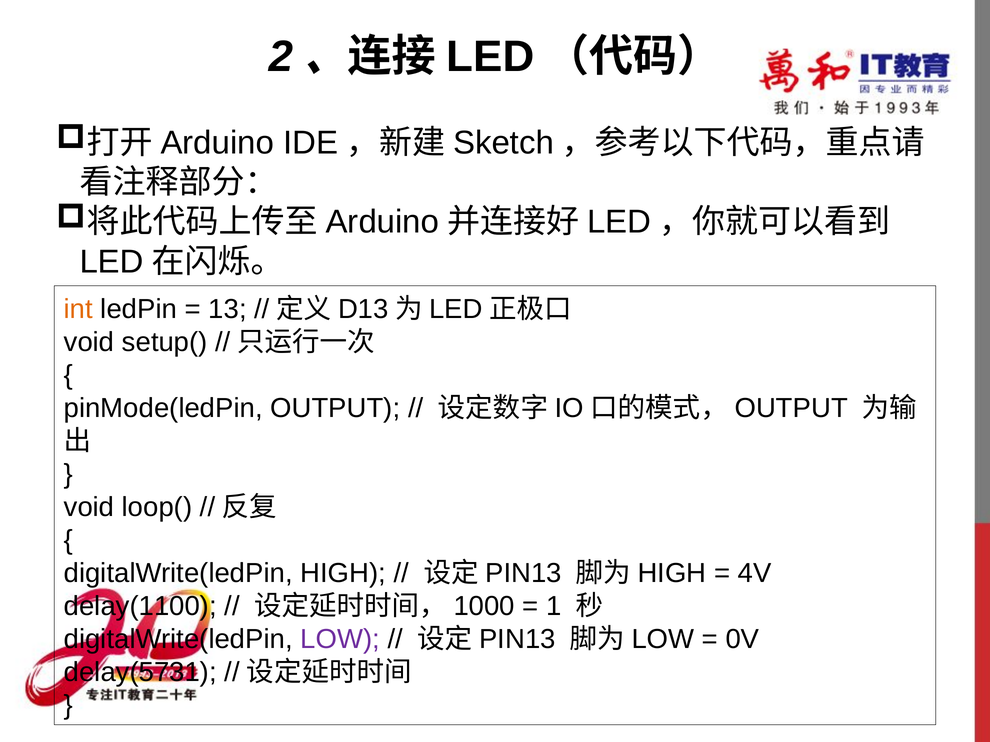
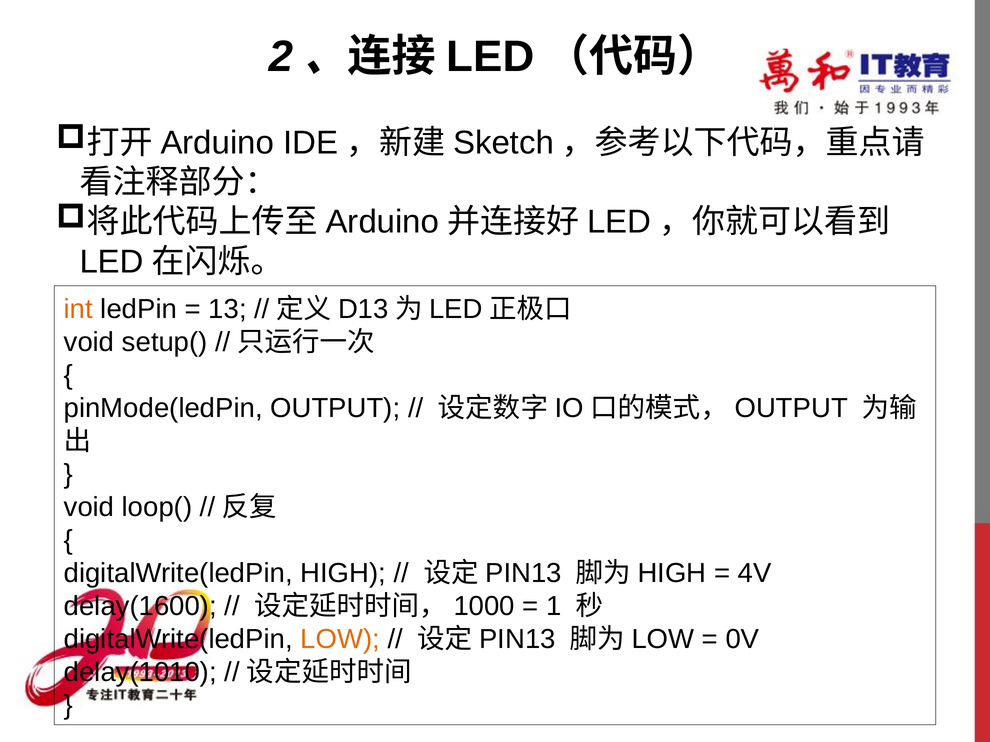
delay(1100: delay(1100 -> delay(1600 (140, 607)
LOW colour: purple -> orange (340, 640)
delay(5731: delay(5731 -> delay(1010 (140, 673)
